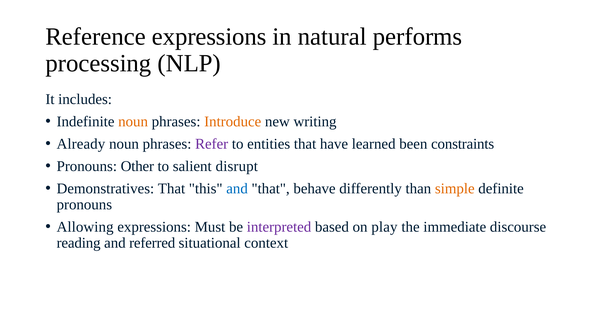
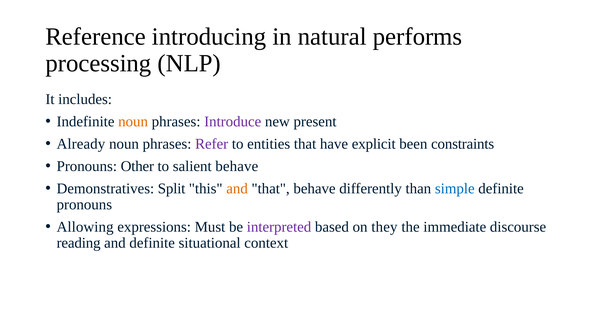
Reference expressions: expressions -> introducing (209, 37)
Introduce colour: orange -> purple (233, 122)
writing: writing -> present (315, 122)
learned: learned -> explicit (374, 144)
salient disrupt: disrupt -> behave (237, 166)
Demonstratives That: That -> Split (172, 189)
and colour: blue -> orange (237, 189)
simple colour: orange -> blue (455, 189)
play: play -> they (384, 227)
and referred: referred -> definite (152, 243)
